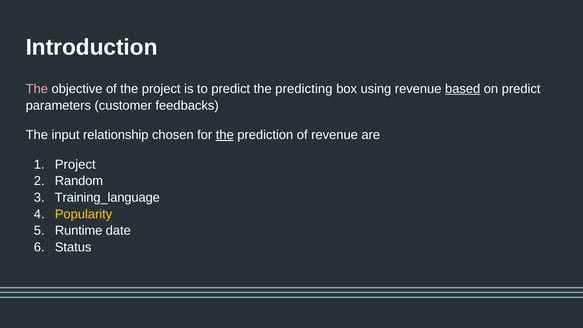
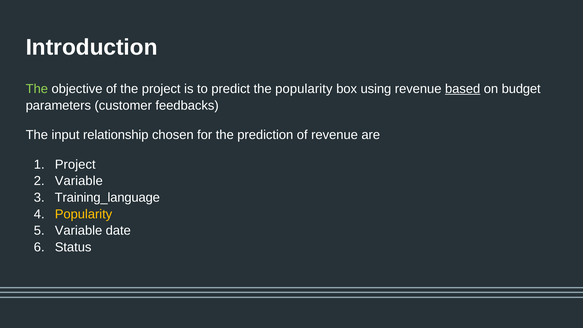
The colour: pink -> light green (37, 89)
the predicting: predicting -> popularity (304, 89)
on predict: predict -> budget (521, 89)
the underline: present -> none (225, 135)
Random: Random -> Variable (79, 181)
Runtime: Runtime -> Variable (79, 231)
